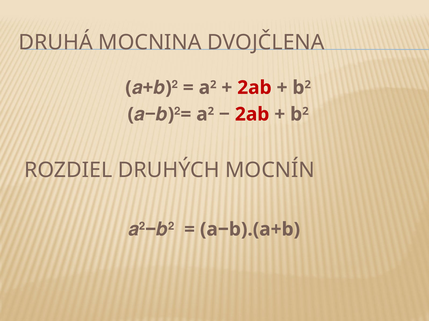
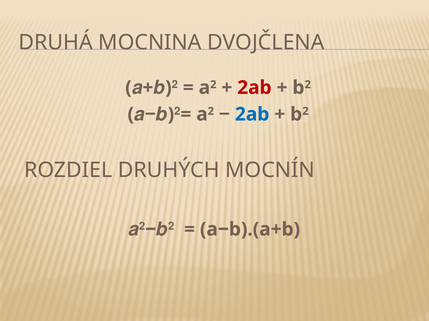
2ab colour: red -> blue (252, 115)
